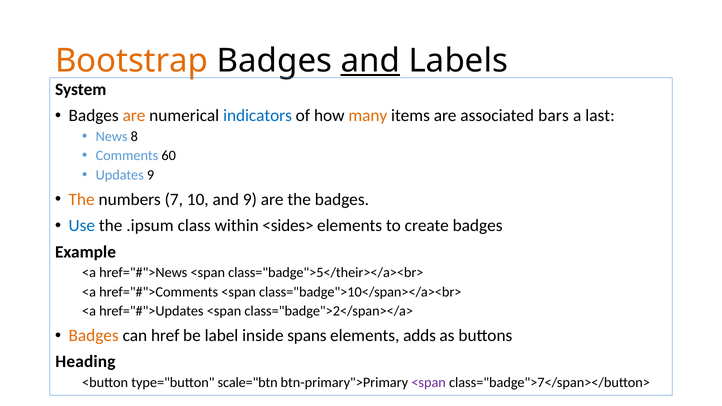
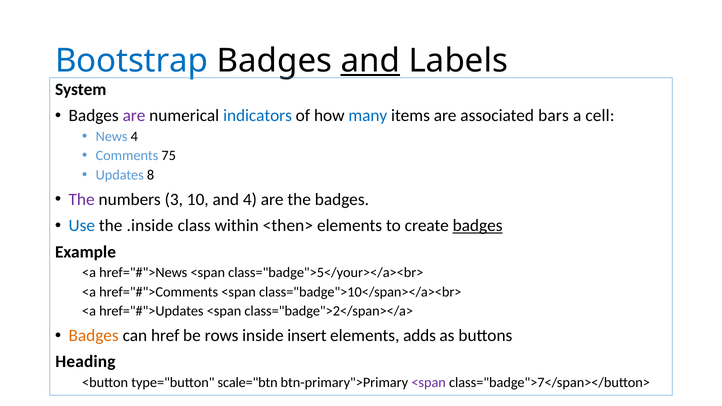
Bootstrap colour: orange -> blue (132, 61)
are colour: orange -> purple (134, 116)
many colour: orange -> blue (368, 116)
last: last -> cell (600, 116)
News 8: 8 -> 4 (134, 137)
60: 60 -> 75 (169, 156)
Updates 9: 9 -> 8 (151, 175)
The colour: orange -> purple (82, 200)
7: 7 -> 3 (174, 200)
and 9: 9 -> 4 (250, 200)
.ipsum: .ipsum -> .inside (150, 226)
<sides>: <sides> -> <then> (288, 226)
badges underline: none -> present (478, 226)
class="badge">5</their></a><br>: class="badge">5</their></a><br> -> class="badge">5</your></a><br> (326, 273)
label: label -> rows (222, 336)
spans: spans -> insert (307, 336)
